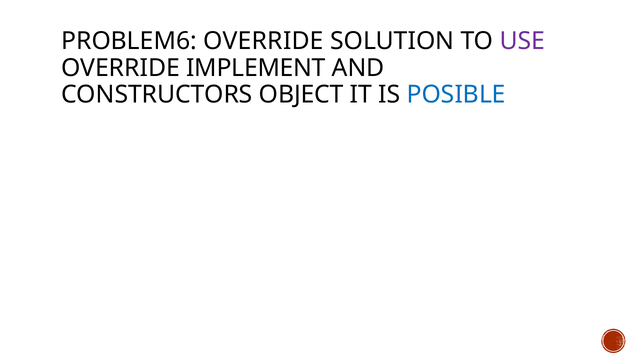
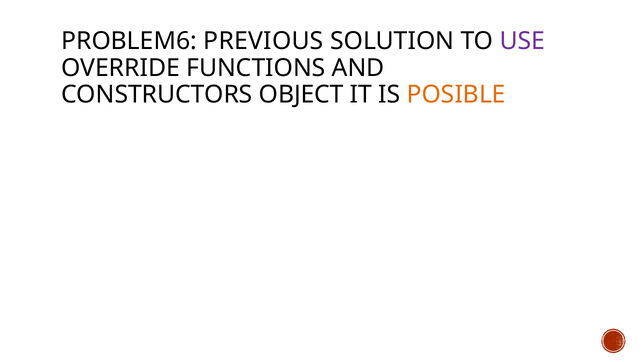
PROBLEM6 OVERRIDE: OVERRIDE -> PREVIOUS (263, 41)
IMPLEMENT: IMPLEMENT -> FUNCTIONS (256, 68)
POSIBLE colour: blue -> orange (456, 95)
